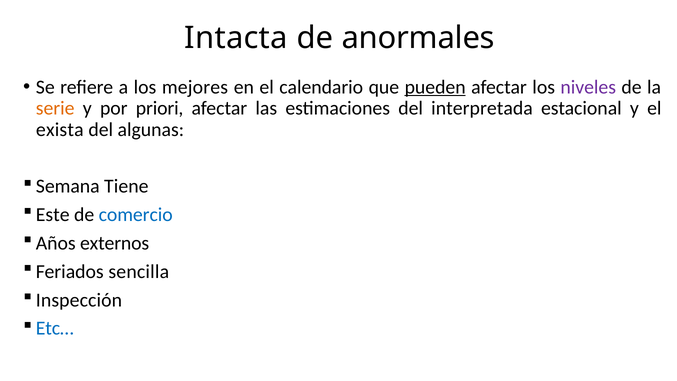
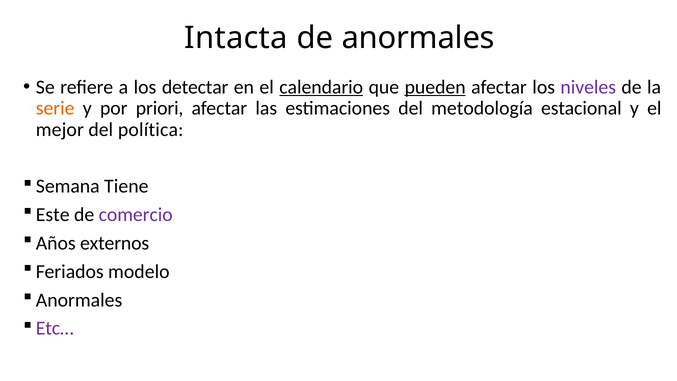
mejores: mejores -> detectar (195, 87)
calendario underline: none -> present (321, 87)
interpretada: interpretada -> metodología (482, 108)
exista: exista -> mejor (60, 130)
algunas: algunas -> política (151, 130)
comercio colour: blue -> purple (136, 215)
sencilla: sencilla -> modelo (139, 272)
Inspección: Inspección -> Anormales (79, 300)
Etc… colour: blue -> purple (55, 328)
